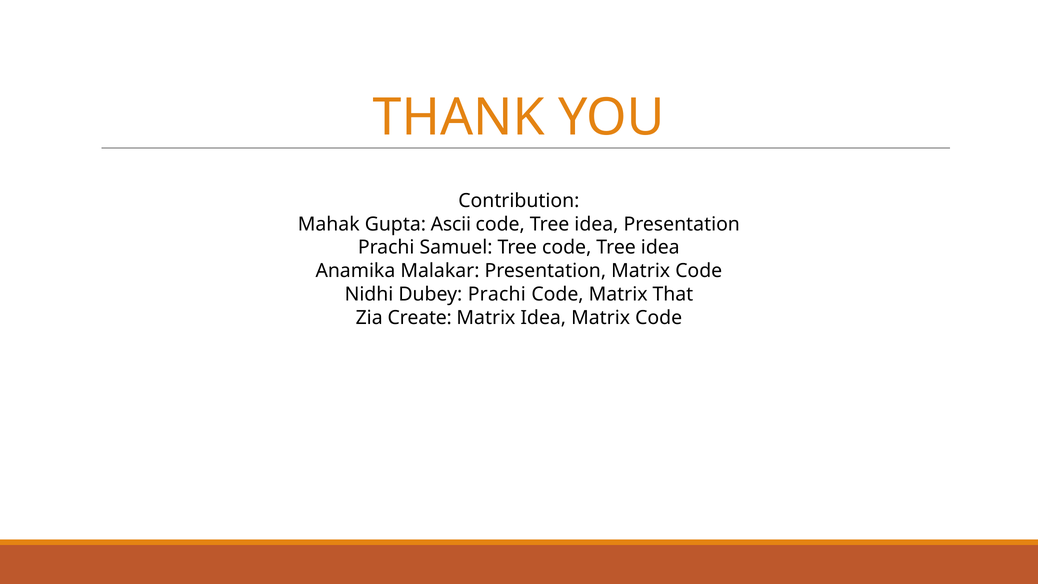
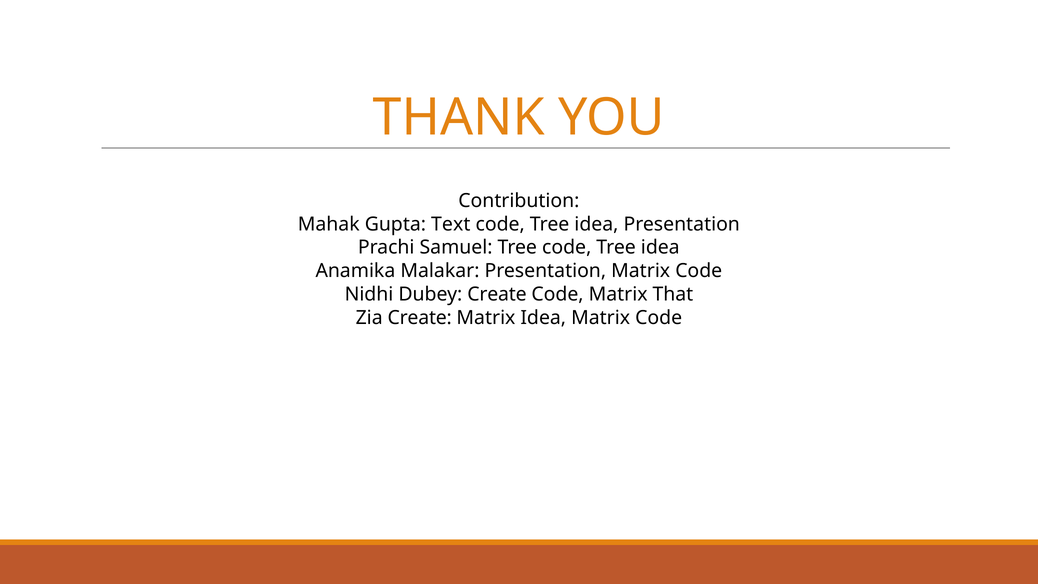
Ascii: Ascii -> Text (451, 224)
Dubey Prachi: Prachi -> Create (497, 294)
